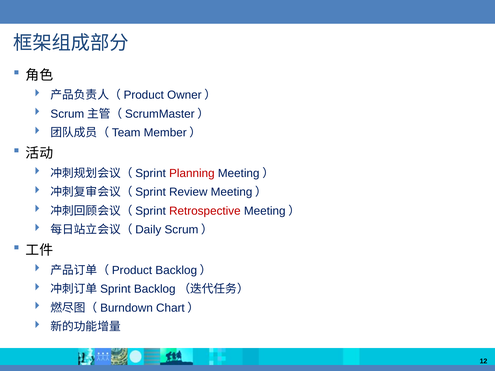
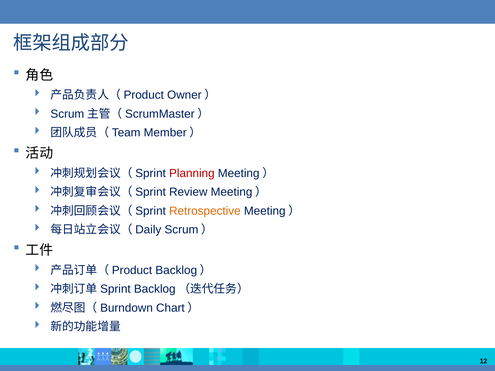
Retrospective colour: red -> orange (205, 211)
